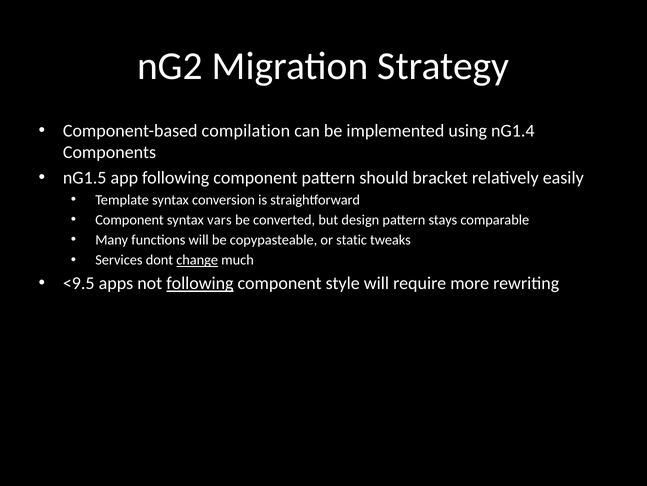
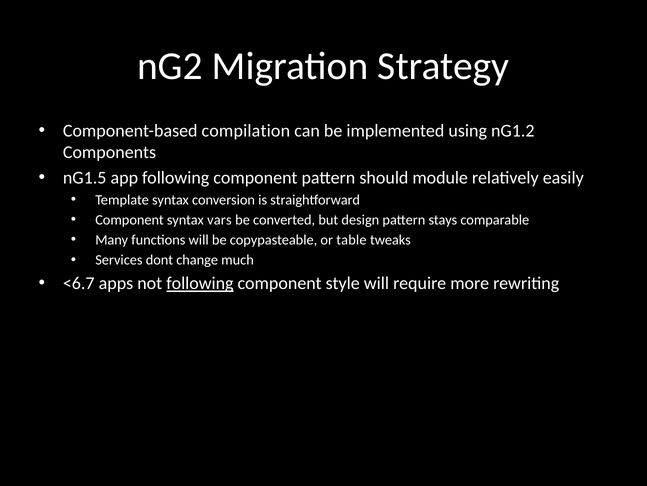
nG1.4: nG1.4 -> nG1.2 (513, 131)
bracket: bracket -> module (440, 177)
static: static -> table (351, 240)
change underline: present -> none (197, 260)
<9.5: <9.5 -> <6.7 (79, 283)
